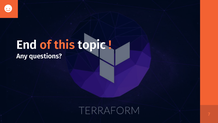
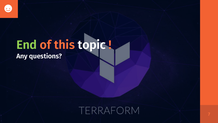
End colour: white -> light green (27, 45)
